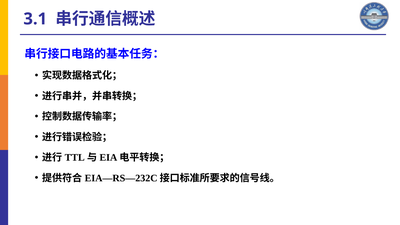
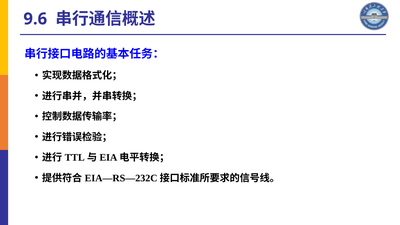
3.1: 3.1 -> 9.6 (35, 19)
